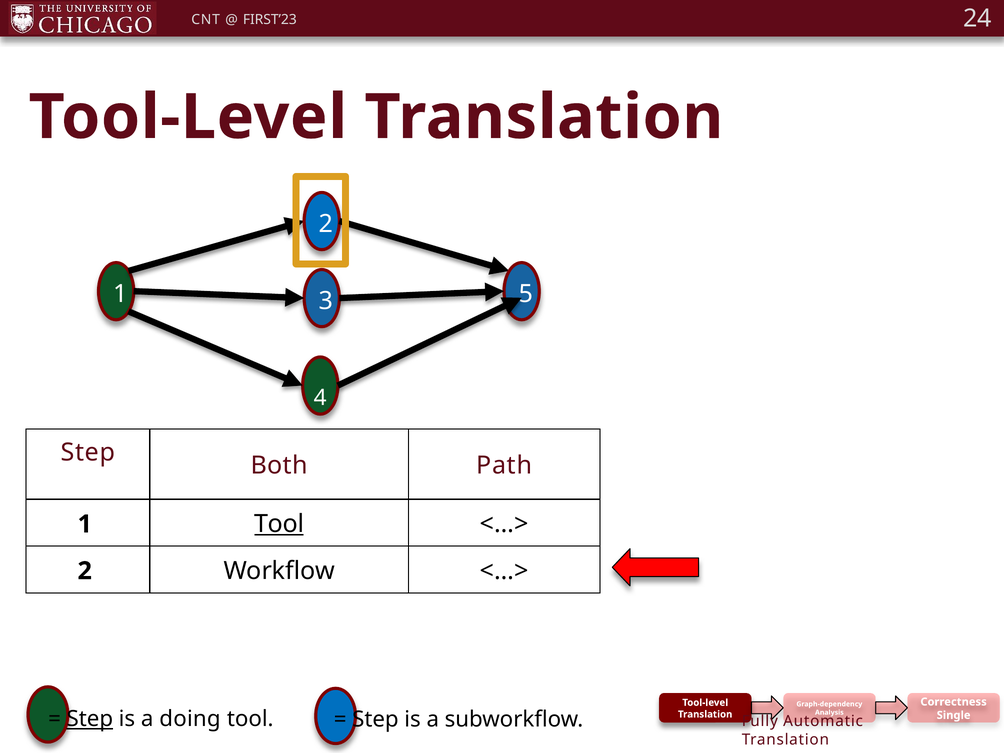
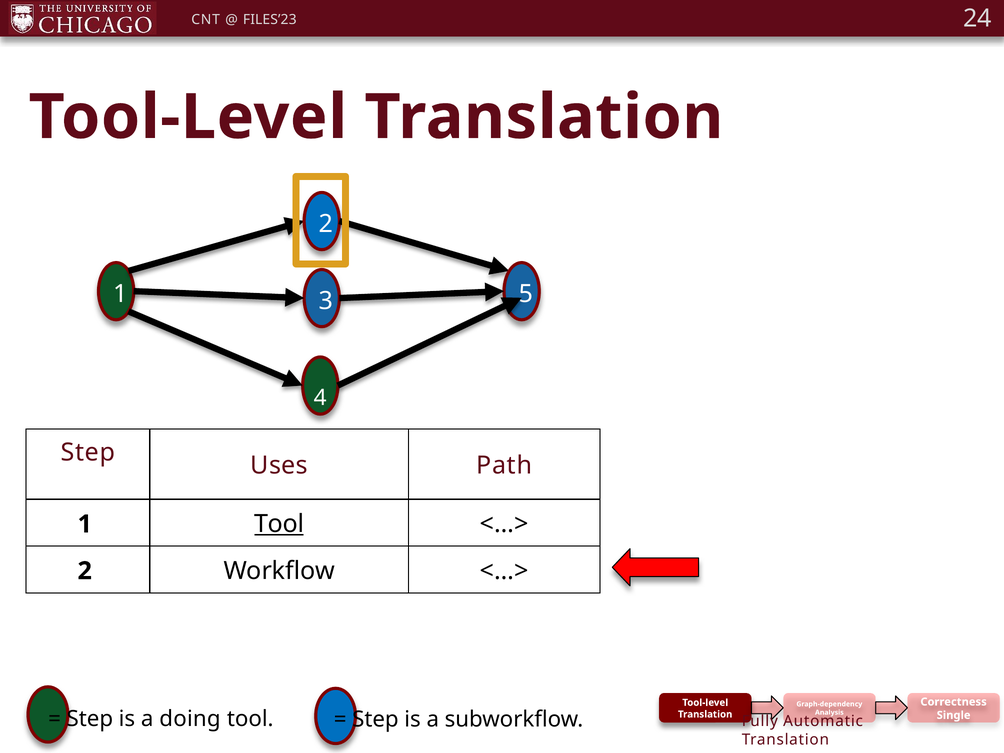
FIRST’23: FIRST’23 -> FILES’23 (270, 20)
Both: Both -> Uses (279, 466)
Step underline: present -> none (90, 719)
